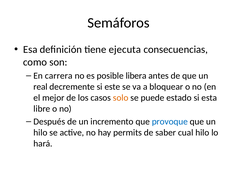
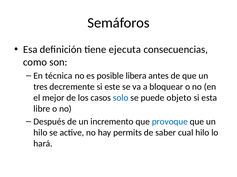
carrera: carrera -> técnica (59, 76)
real: real -> tres (40, 87)
solo colour: orange -> blue (121, 98)
estado: estado -> objeto (179, 98)
